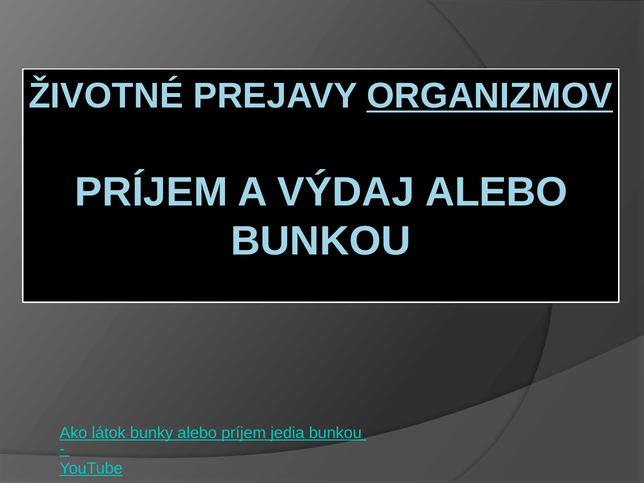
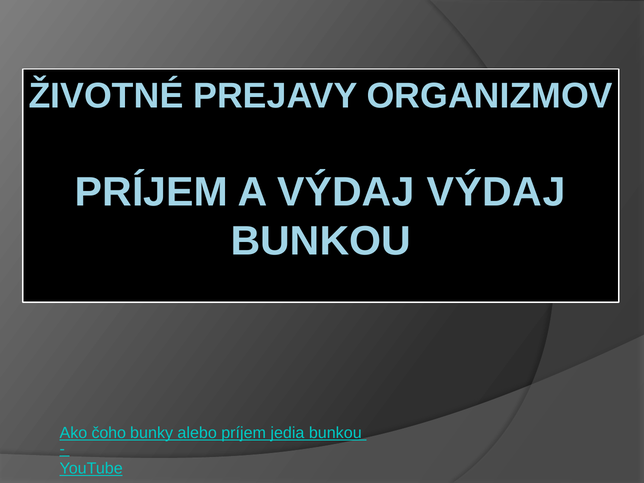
ORGANIZMOV underline: present -> none (490, 96)
VÝDAJ ALEBO: ALEBO -> VÝDAJ (496, 192)
látok: látok -> čoho (109, 433)
